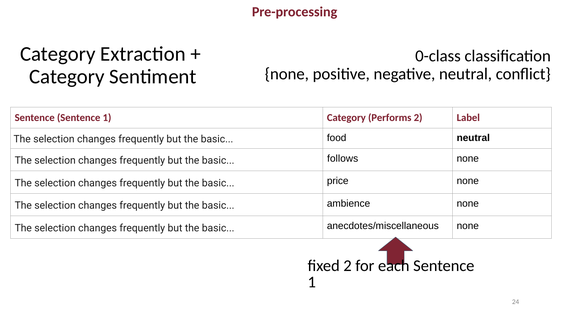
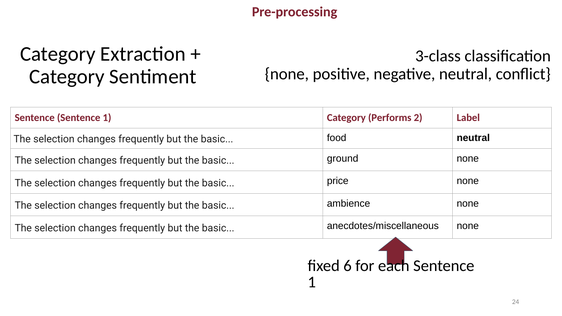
0-class: 0-class -> 3-class (438, 56)
follows: follows -> ground (343, 158)
fixed 2: 2 -> 6 (348, 266)
